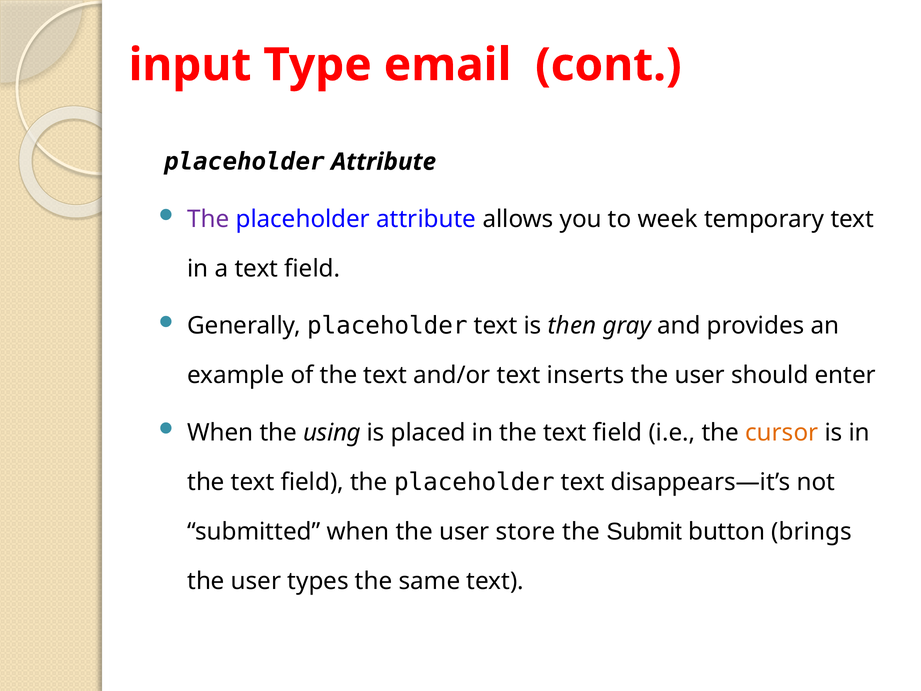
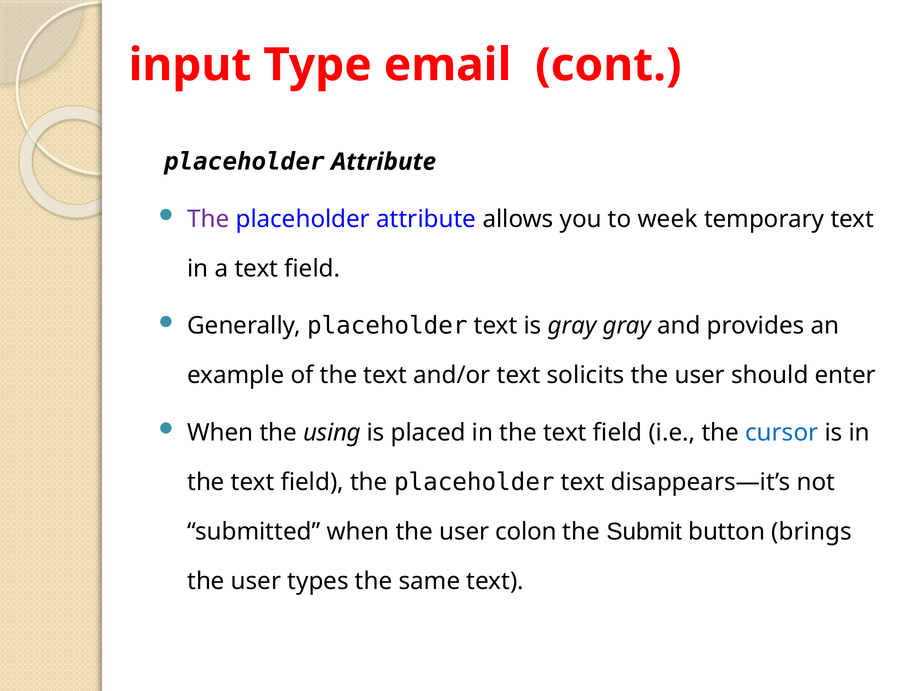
is then: then -> gray (572, 326)
inserts: inserts -> solicits (586, 375)
cursor colour: orange -> blue (782, 432)
store: store -> colon (526, 531)
